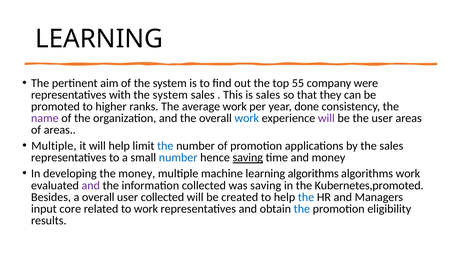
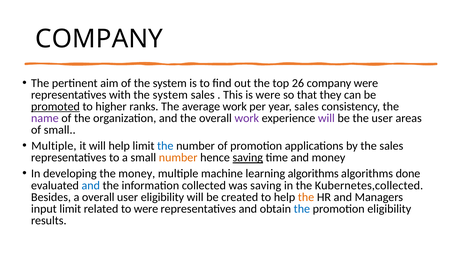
LEARNING: LEARNING -> COMPANY (99, 39)
55: 55 -> 26 (298, 83)
is sales: sales -> were (268, 95)
promoted underline: none -> present (55, 106)
year done: done -> sales (307, 106)
work colour: blue -> purple (247, 118)
of areas: areas -> small (60, 130)
number colour: blue -> orange (178, 158)
algorithms work: work -> done (408, 174)
and colour: purple -> blue (91, 185)
Kubernetes,promoted: Kubernetes,promoted -> Kubernetes,collected (369, 185)
user collected: collected -> eligibility (162, 197)
the colour: blue -> orange (306, 197)
input core: core -> limit (70, 209)
to work: work -> were (146, 209)
